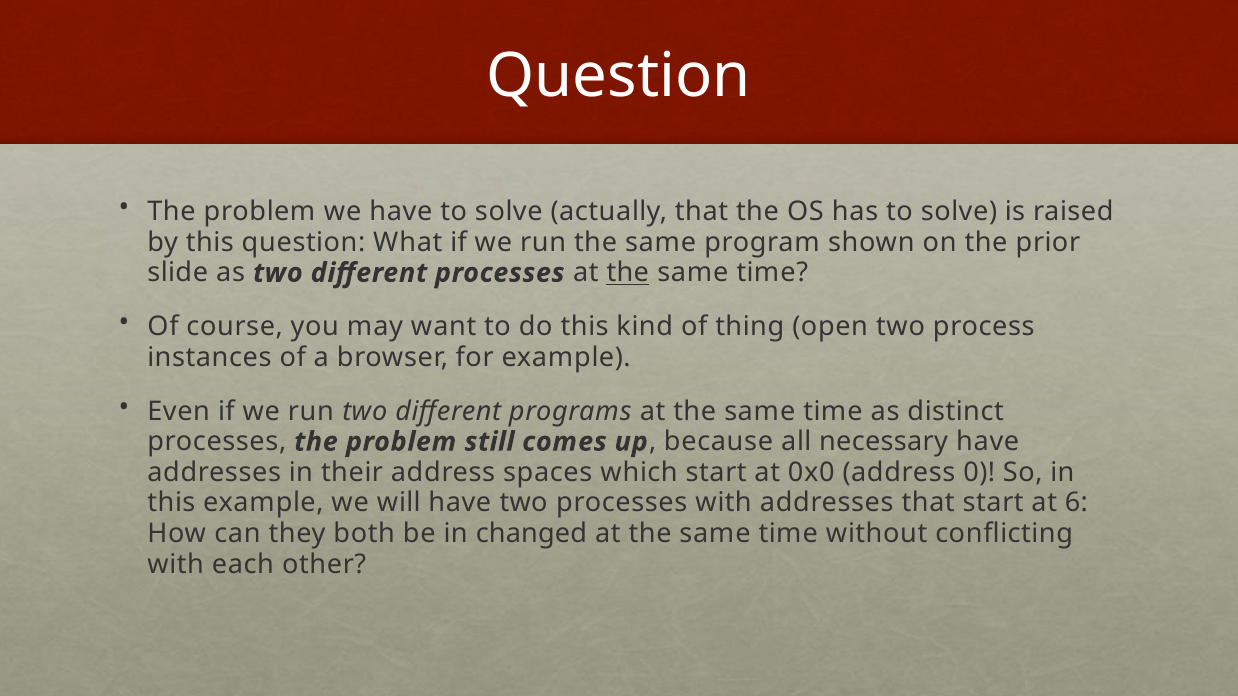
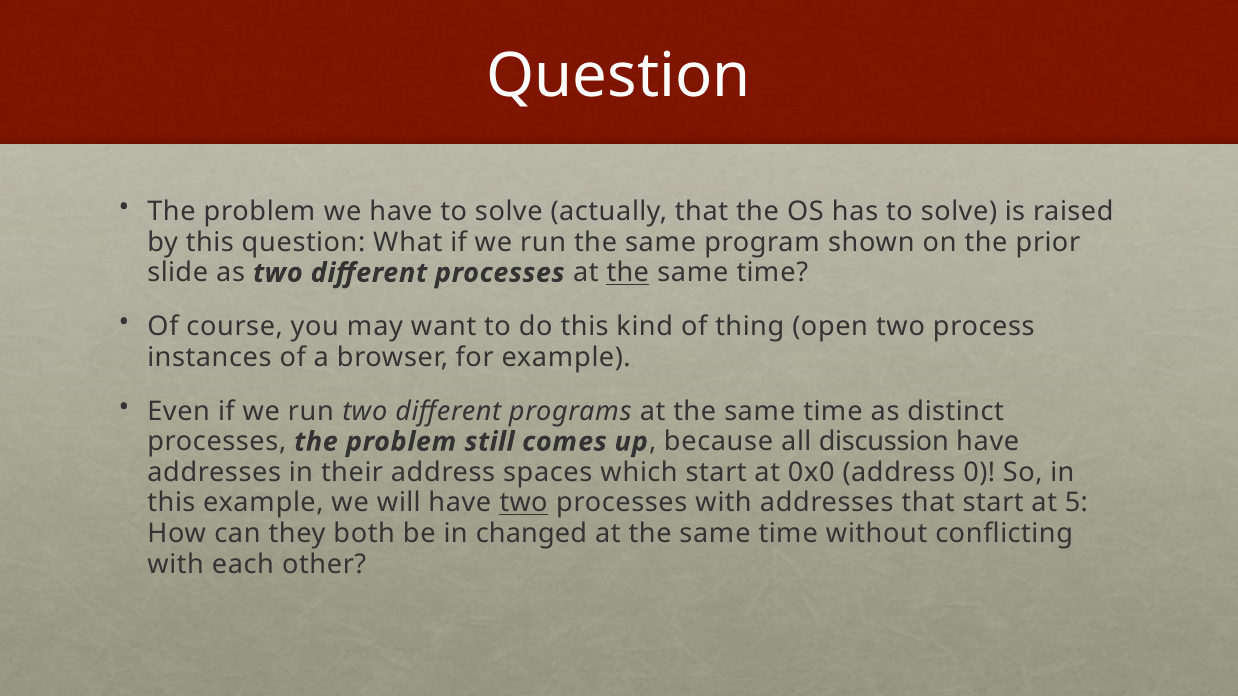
necessary: necessary -> discussion (884, 442)
two underline: none -> present (524, 503)
6: 6 -> 5 (1076, 503)
